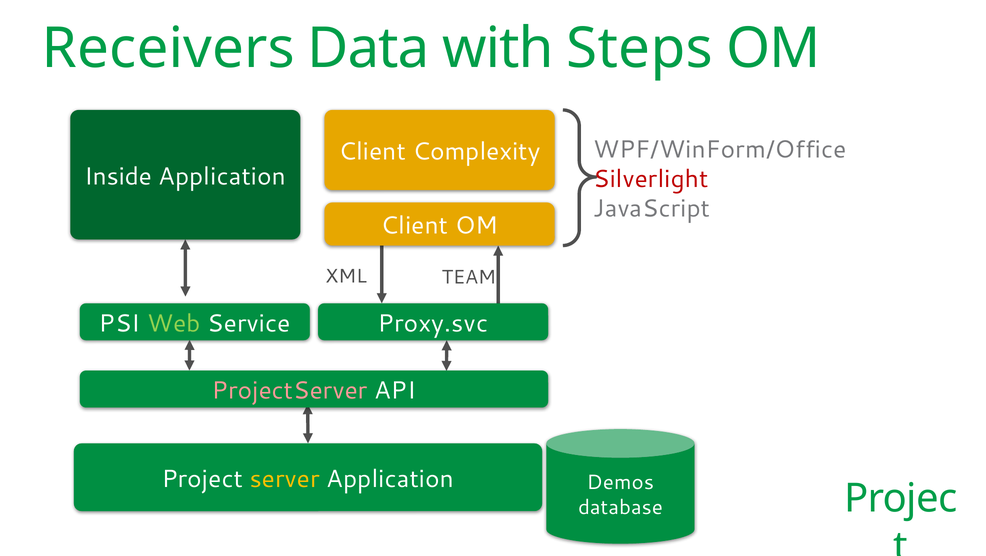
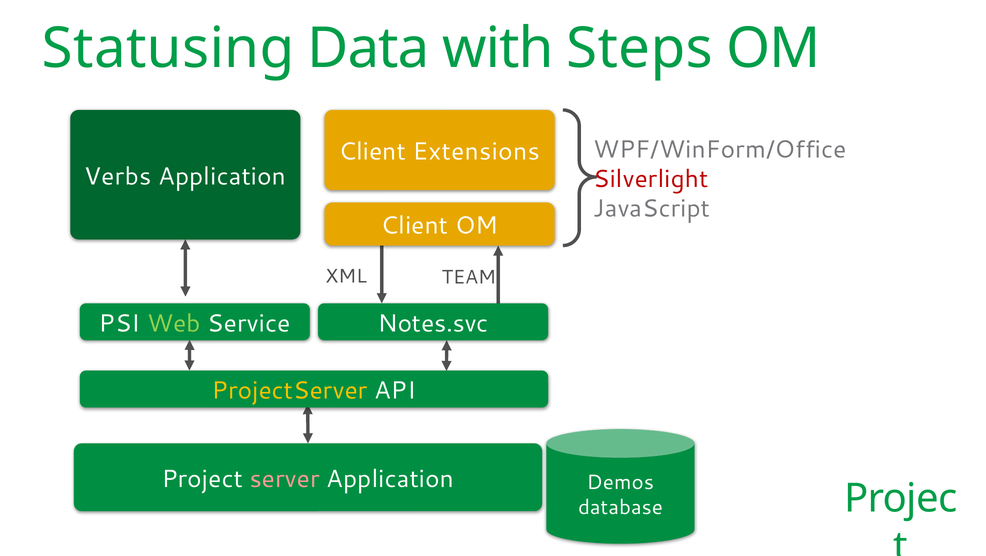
Receivers: Receivers -> Statusing (168, 49)
Complexity: Complexity -> Extensions (476, 152)
Inside: Inside -> Verbs (118, 176)
Proxy.svc: Proxy.svc -> Notes.svc (433, 323)
ProjectServer colour: pink -> yellow (290, 391)
server colour: yellow -> pink (285, 479)
